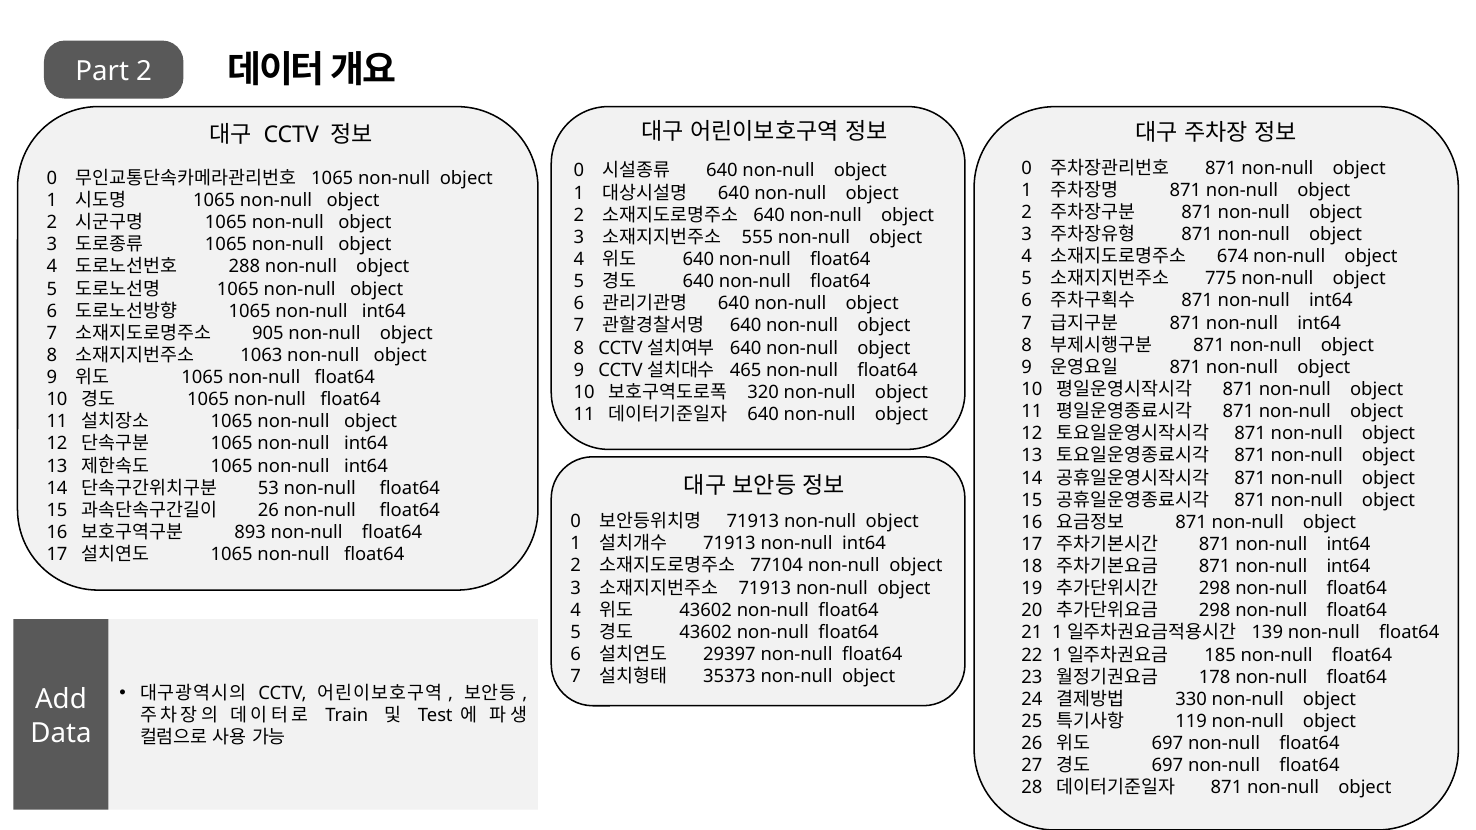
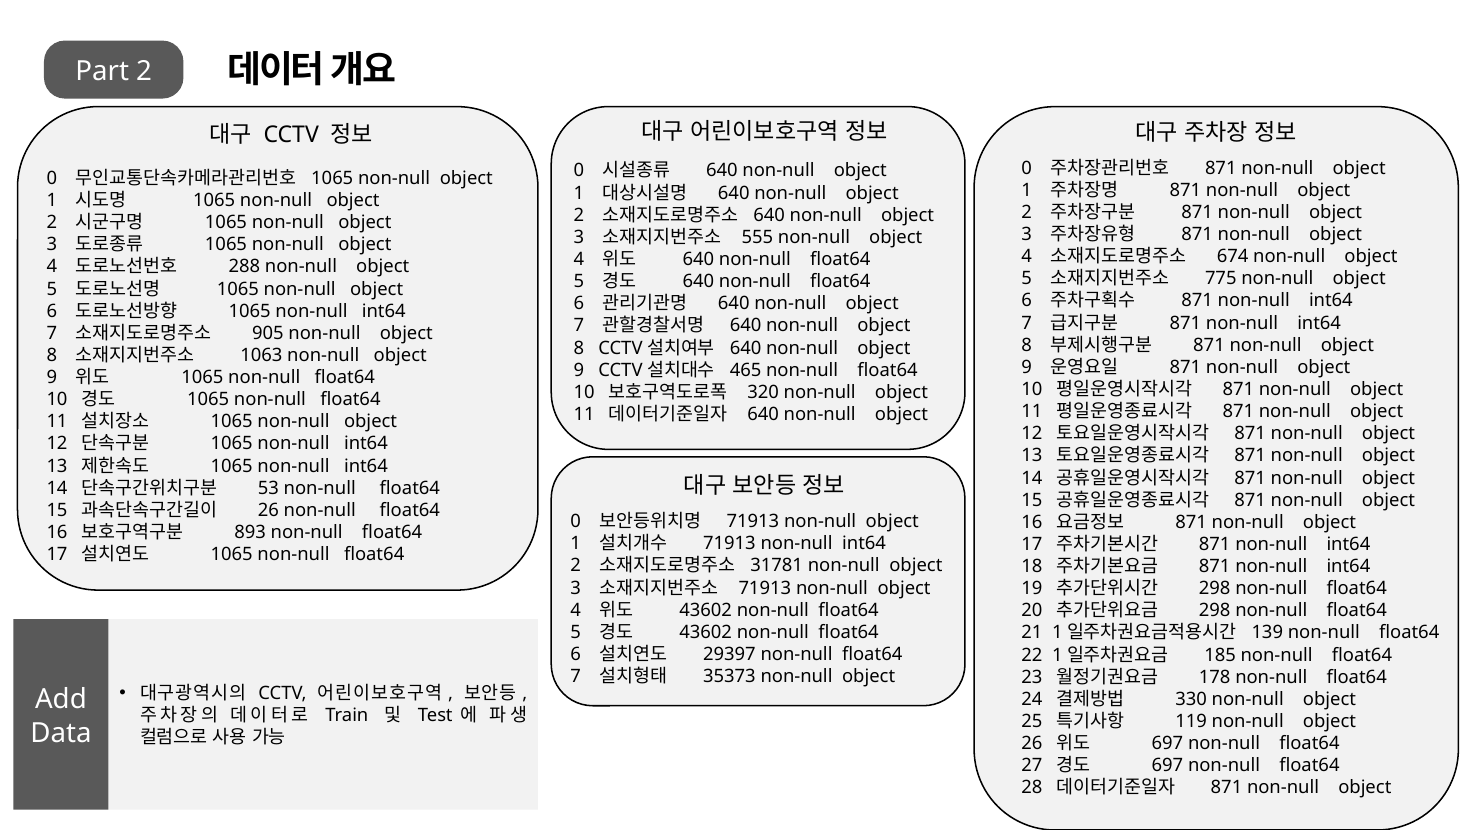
77104: 77104 -> 31781 (777, 566)
